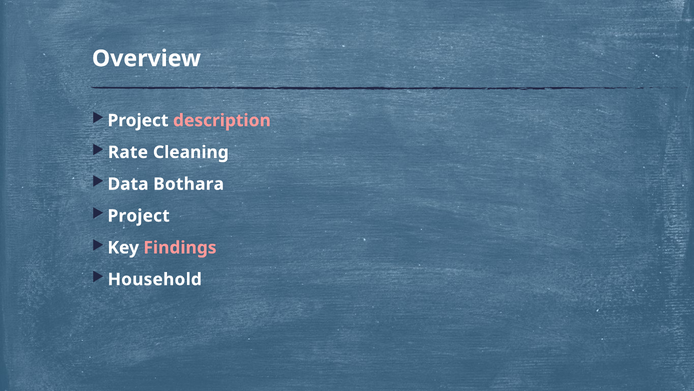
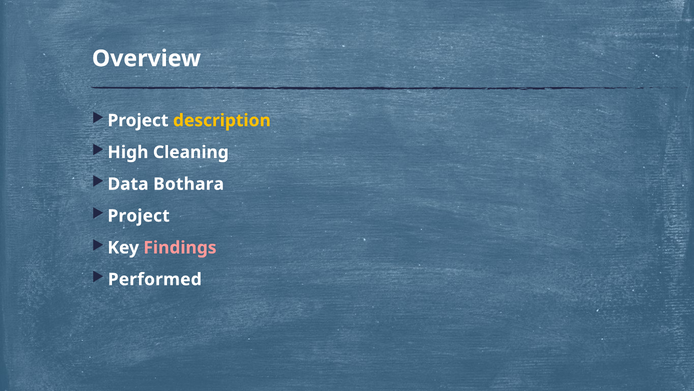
description colour: pink -> yellow (222, 120)
Rate: Rate -> High (128, 152)
Household: Household -> Performed (155, 279)
